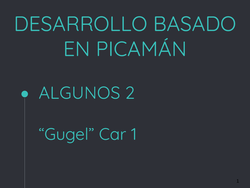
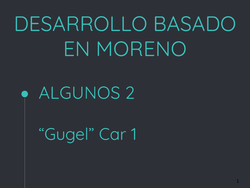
PICAMÁN: PICAMÁN -> MORENO (141, 49)
